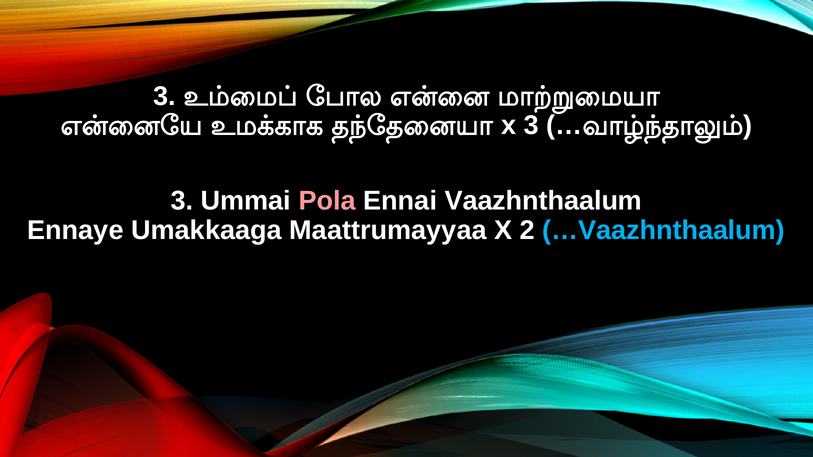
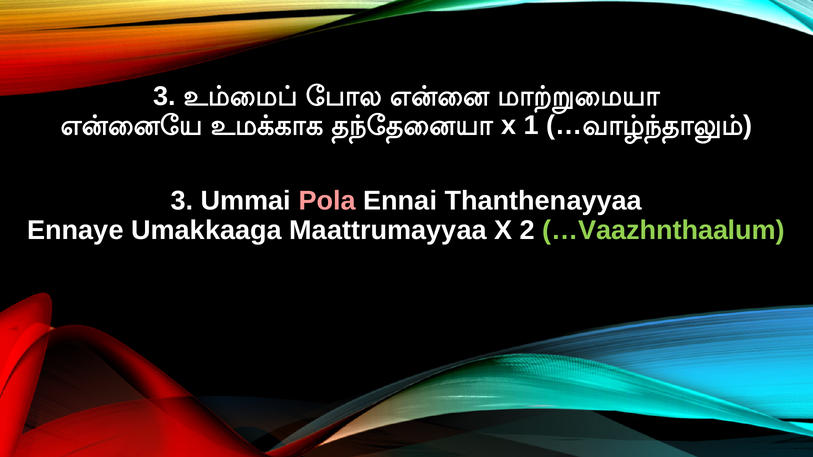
x 3: 3 -> 1 (531, 126)
Vaazhnthaalum: Vaazhnthaalum -> Thanthenayyaa (543, 201)
…Vaazhnthaalum colour: light blue -> light green (664, 230)
